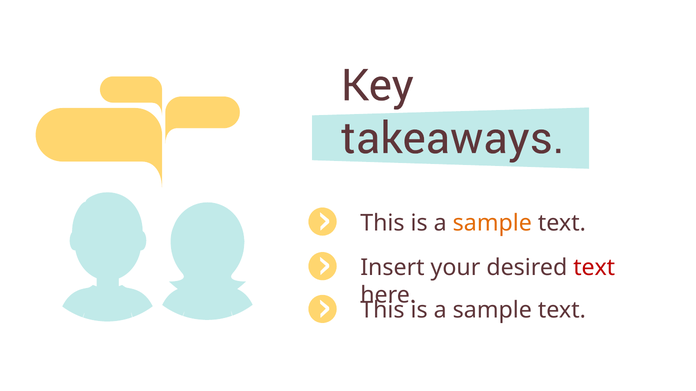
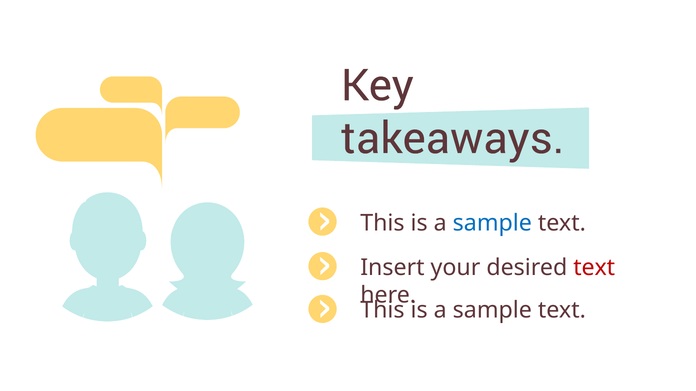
sample colour: orange -> blue (492, 223)
